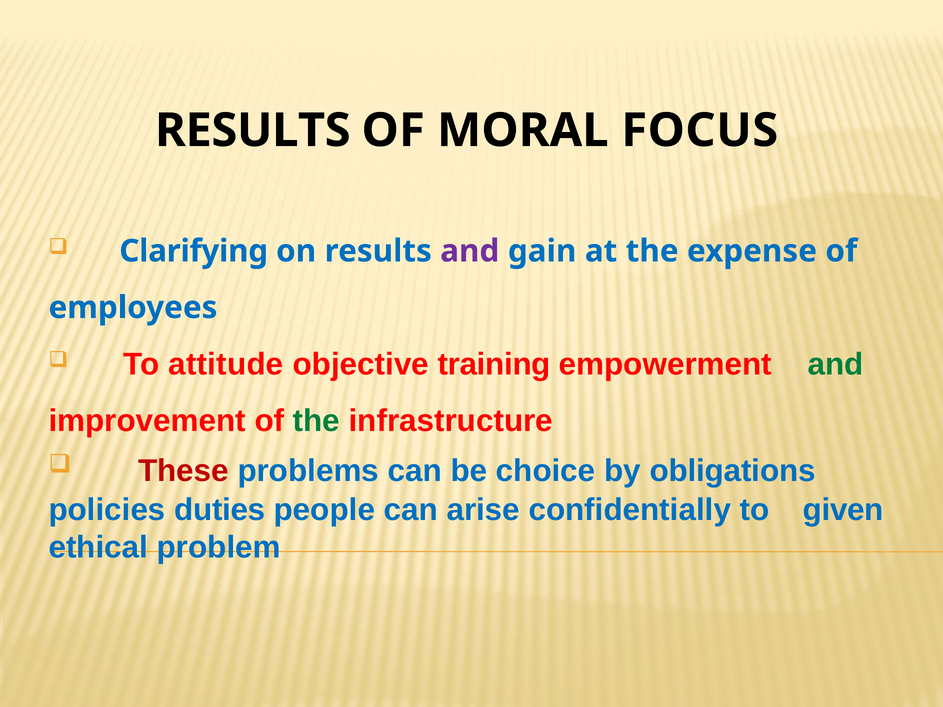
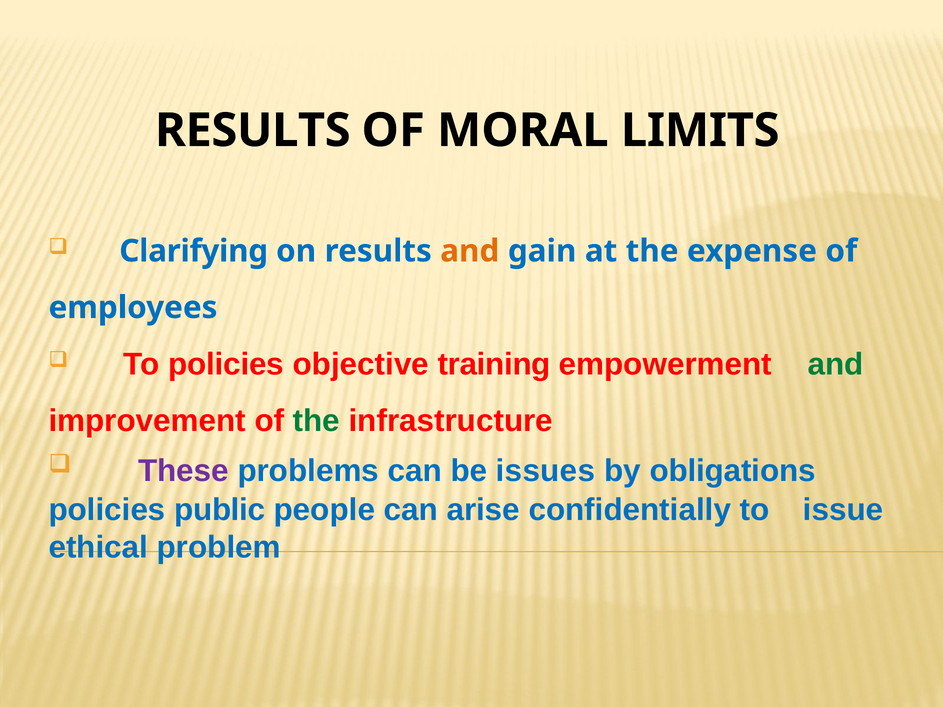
FOCUS: FOCUS -> LIMITS (700, 131)
and colour: purple -> orange (470, 251)
To attitude: attitude -> policies (226, 364)
These colour: red -> purple (183, 471)
choice: choice -> issues (546, 471)
duties: duties -> public (220, 510)
given: given -> issue (843, 510)
